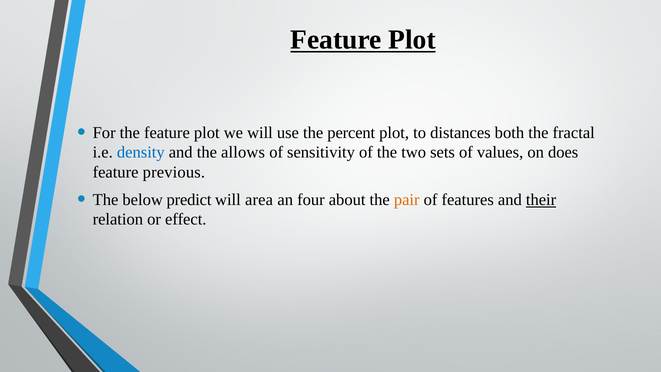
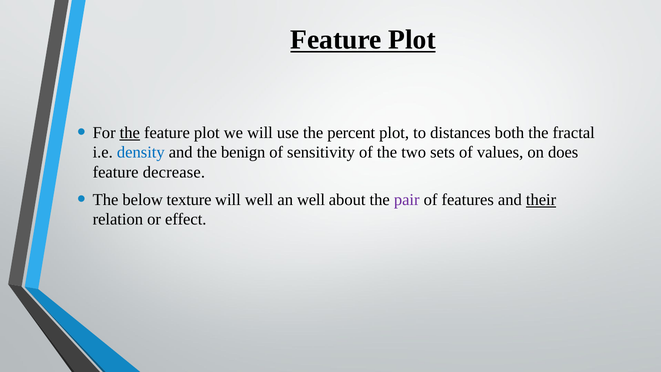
the underline: none -> present (130, 133)
allows: allows -> benign (243, 152)
previous: previous -> decrease (174, 172)
predict: predict -> texture (189, 200)
will area: area -> well (259, 200)
an four: four -> well (311, 200)
pair colour: orange -> purple (407, 200)
